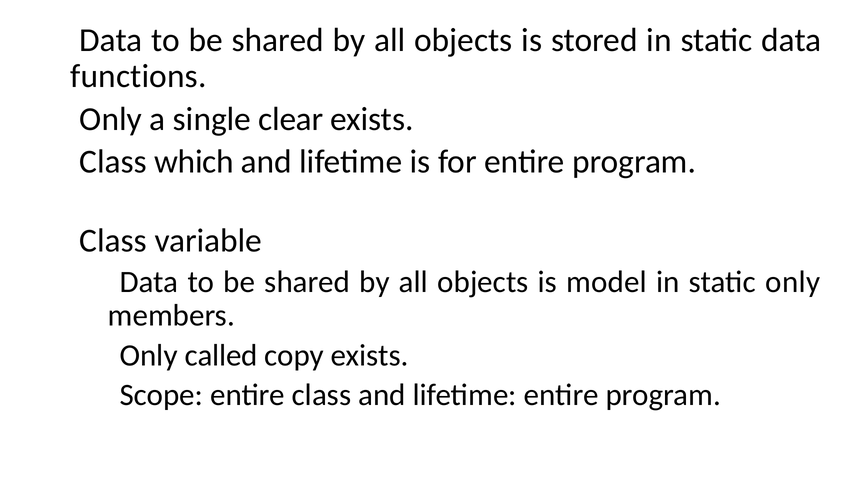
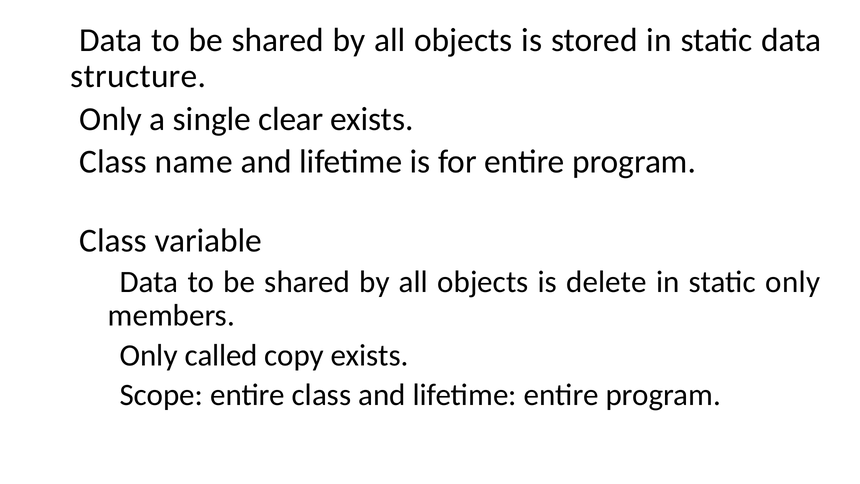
functions: functions -> structure (138, 76)
which: which -> name (194, 162)
model: model -> delete (607, 282)
